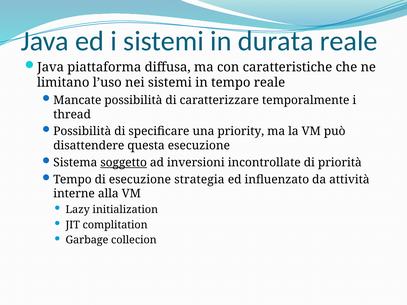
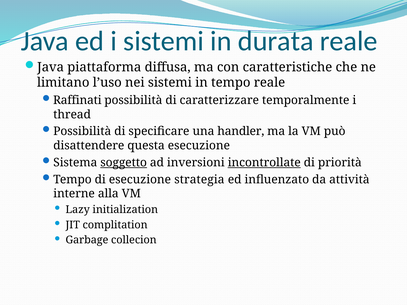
Mancate: Mancate -> Raffinati (77, 100)
priority: priority -> handler (241, 132)
incontrollate underline: none -> present (264, 163)
